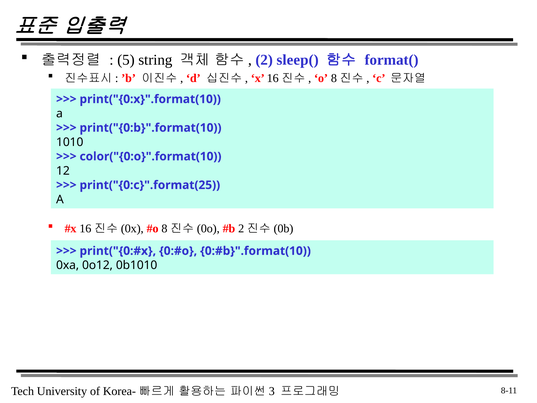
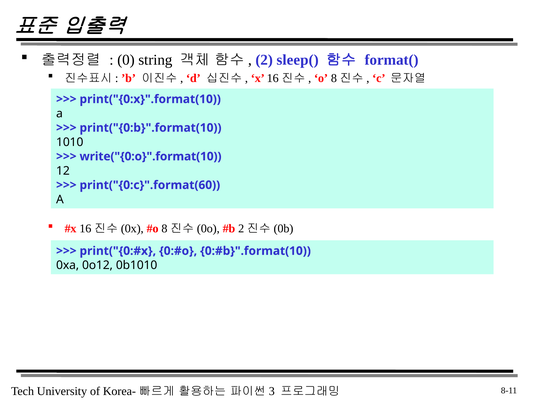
5: 5 -> 0 (126, 60)
color("{0:o}".format(10: color("{0:o}".format(10 -> write("{0:o}".format(10 (151, 156)
print("{0:c}".format(25: print("{0:c}".format(25 -> print("{0:c}".format(60 (150, 185)
